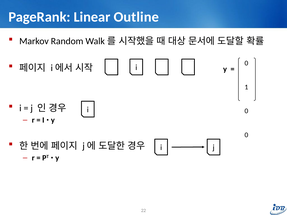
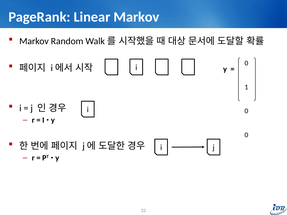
Linear Outline: Outline -> Markov (136, 17)
